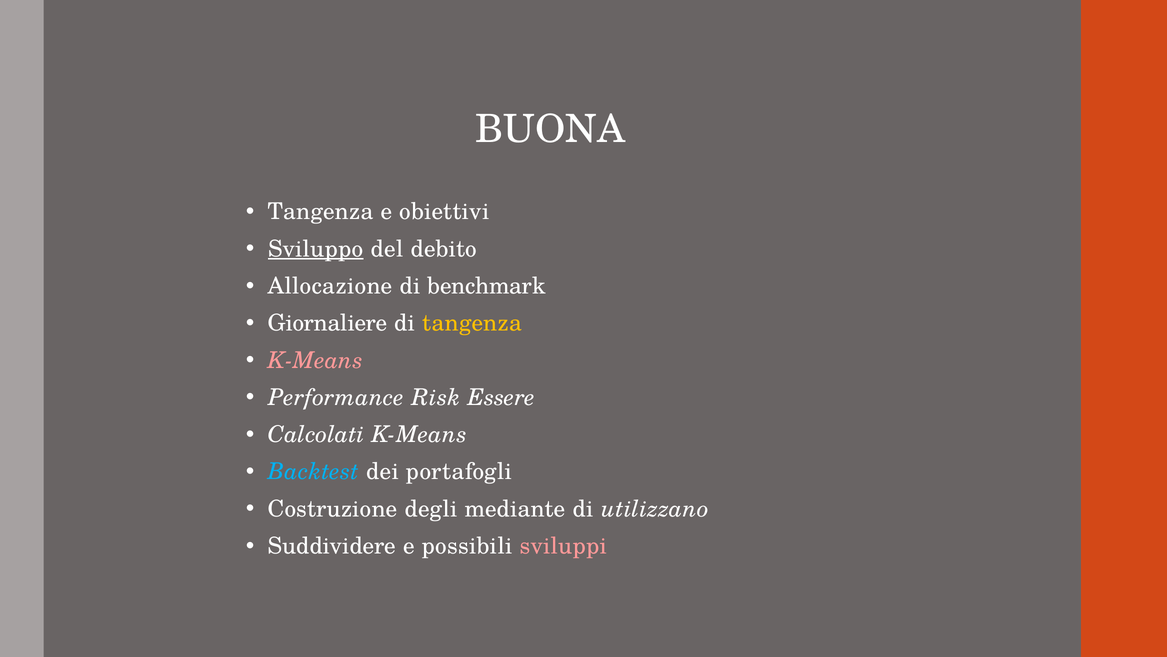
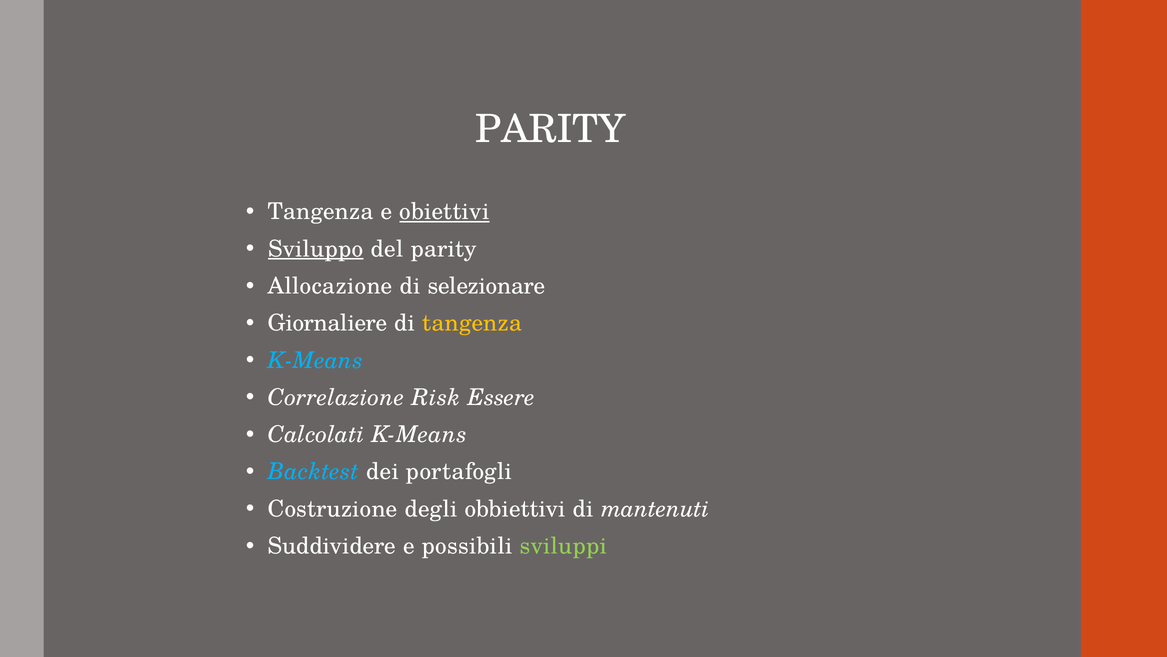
BUONA: BUONA -> PARITY (550, 129)
obiettivi underline: none -> present (444, 212)
del debito: debito -> parity (444, 249)
benchmark: benchmark -> selezionare (487, 286)
K-Means colour: pink -> light blue (315, 360)
Performance: Performance -> Correlazione (336, 397)
mediante: mediante -> obbiettivi (515, 509)
utilizzano: utilizzano -> mantenuti (655, 509)
sviluppi colour: pink -> light green (563, 546)
